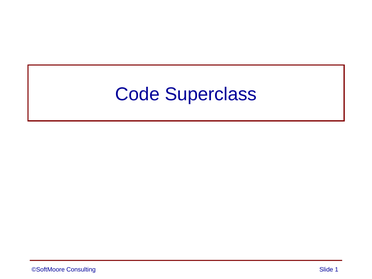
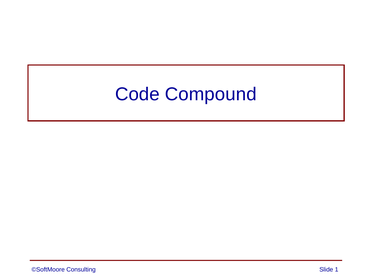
Superclass: Superclass -> Compound (211, 94)
